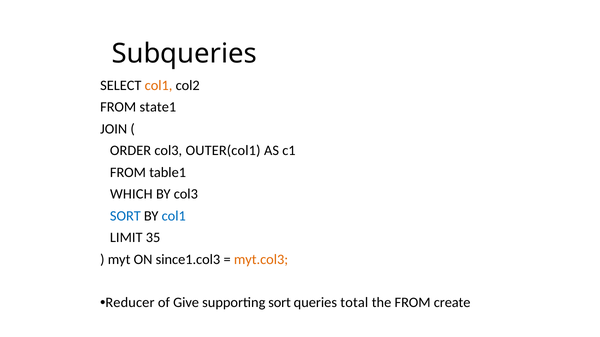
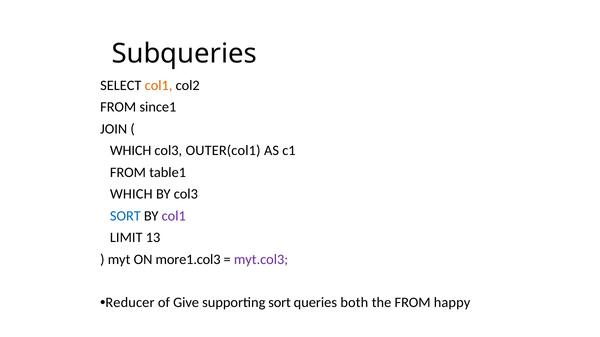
state1: state1 -> since1 (158, 107)
ORDER: ORDER -> WHICH (131, 151)
col1 colour: blue -> purple (174, 216)
35: 35 -> 13 (153, 238)
since1.col3: since1.col3 -> more1.col3 (188, 260)
myt.col3 colour: orange -> purple (261, 260)
total: total -> both (354, 303)
create: create -> happy (452, 303)
